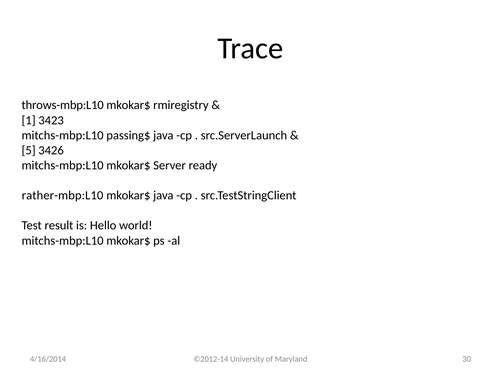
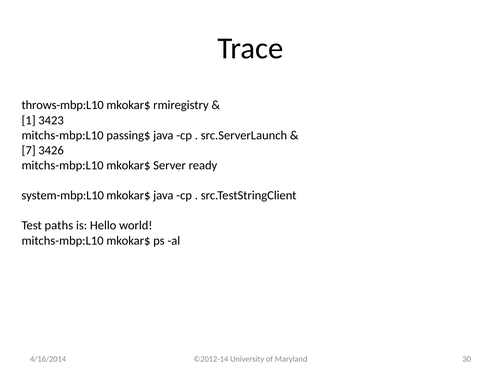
5: 5 -> 7 (29, 150)
rather-mbp:L10: rather-mbp:L10 -> system-mbp:L10 (63, 195)
result: result -> paths (59, 225)
